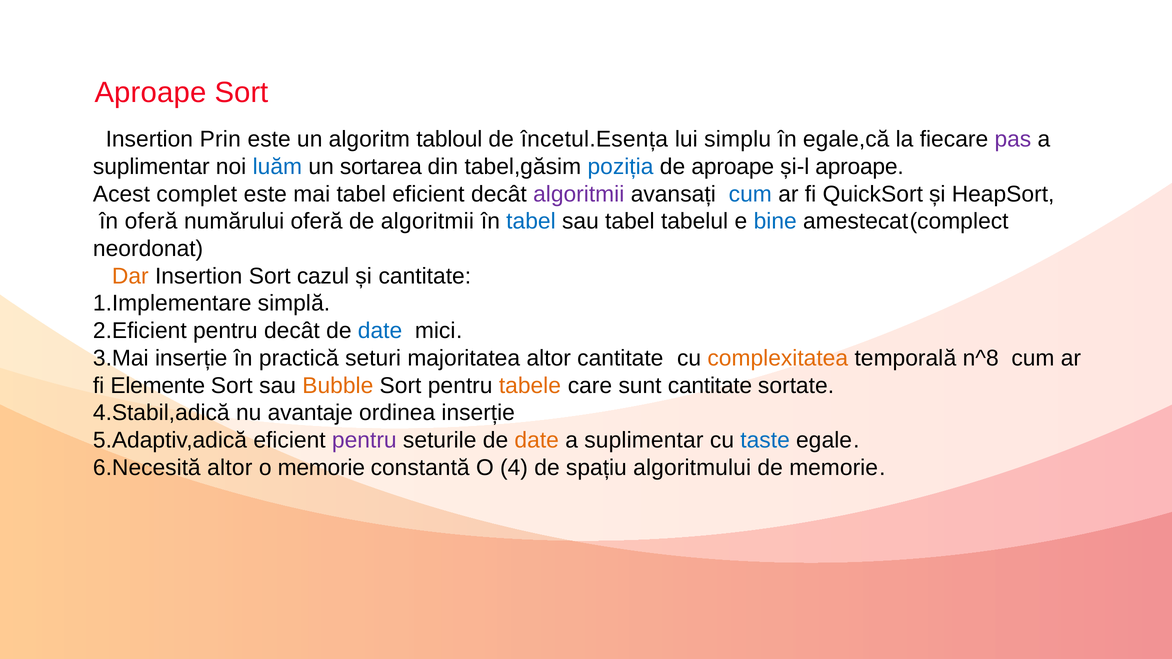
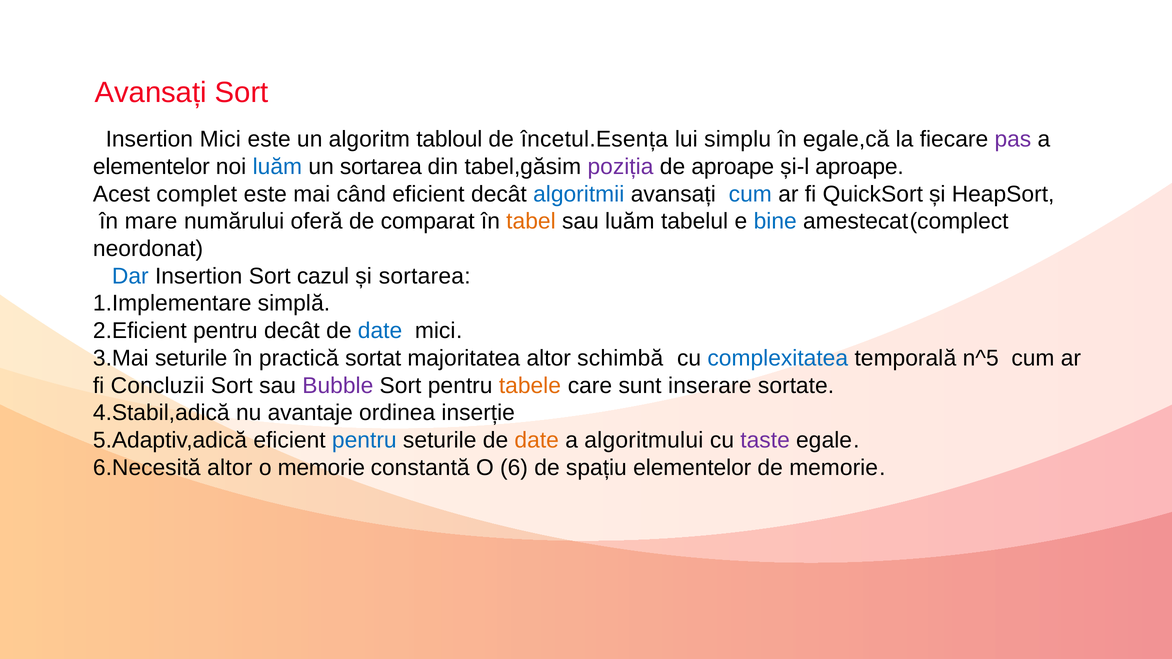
Aproape: Aproape -> Avansați (151, 92)
Insertion Prin: Prin -> Mici (220, 139)
suplimentar: suplimentar -> elementelor (151, 167)
poziția colour: blue -> purple (620, 167)
mai tabel: tabel -> când (361, 194)
algoritmii colour: purple -> blue (579, 194)
în oferă: oferă -> mare (151, 221)
de algoritmii: algoritmii -> comparat (428, 221)
tabel colour: blue -> orange (531, 221)
sau tabel: tabel -> luăm (630, 221)
Dar colour: orange -> blue (130, 276)
și cantitate: cantitate -> sortarea (425, 276)
3.Mai inserție: inserție -> seturile (191, 358)
seturi: seturi -> sortat (373, 358)
altor cantitate: cantitate -> schimbă (620, 358)
complexitatea colour: orange -> blue (778, 358)
n^8: n^8 -> n^5 (981, 358)
Elemente: Elemente -> Concluzii (158, 386)
Bubble colour: orange -> purple (338, 386)
sunt cantitate: cantitate -> inserare (710, 386)
pentru colour: purple -> blue (364, 440)
suplimentar: suplimentar -> algoritmului (644, 440)
taste colour: blue -> purple (765, 440)
4: 4 -> 6 (514, 468)
spațiu algoritmului: algoritmului -> elementelor (692, 468)
